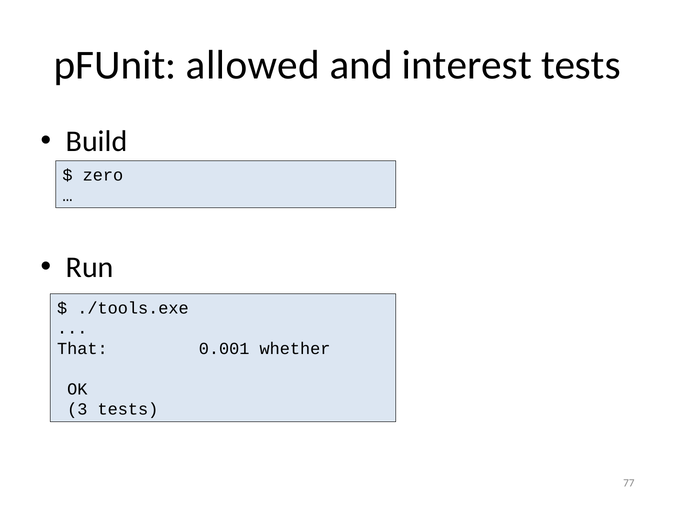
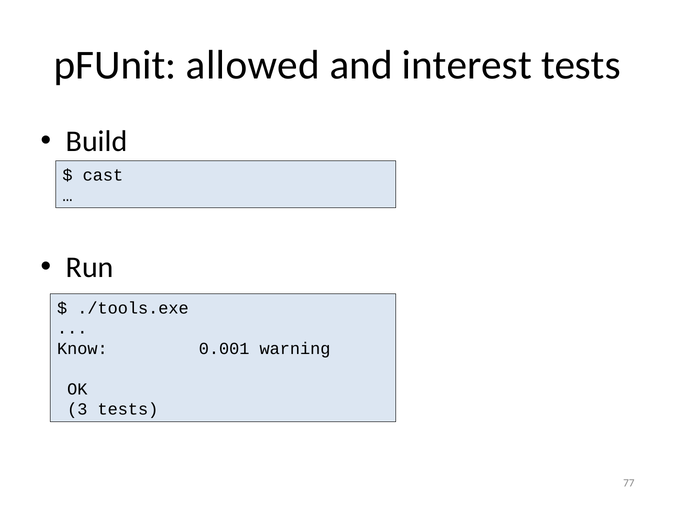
zero: zero -> cast (103, 175)
That: That -> Know (82, 349)
whether: whether -> warning (295, 349)
